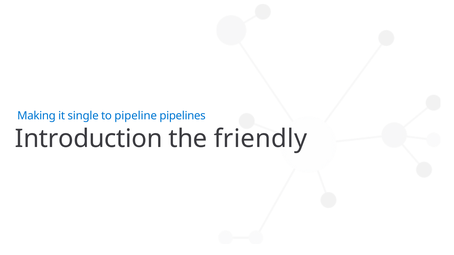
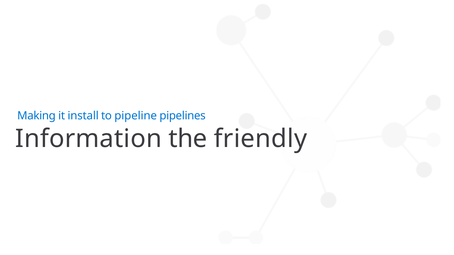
single: single -> install (83, 116)
Introduction: Introduction -> Information (89, 139)
